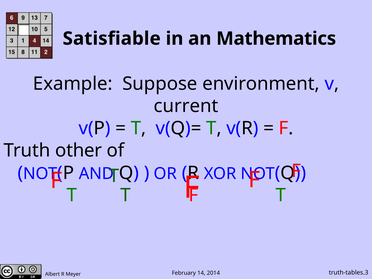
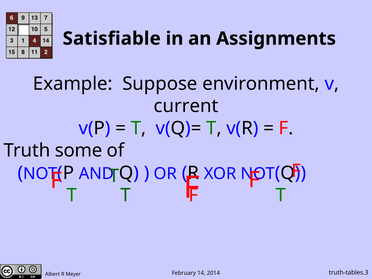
Mathematics: Mathematics -> Assignments (276, 39)
other: other -> some (79, 151)
